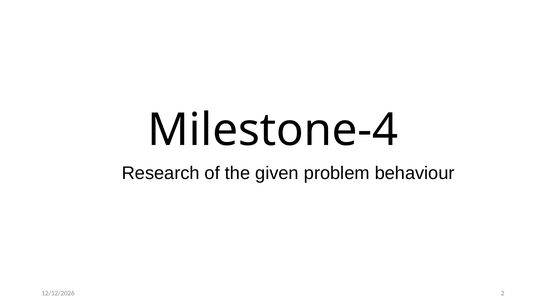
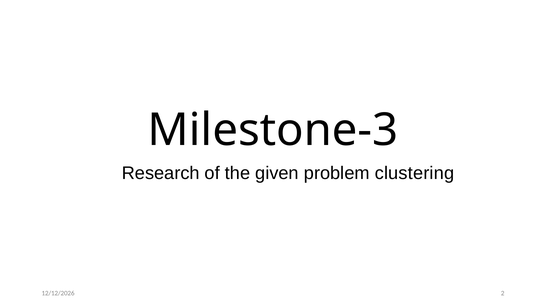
Milestone-4: Milestone-4 -> Milestone-3 (273, 130)
behaviour: behaviour -> clustering (415, 173)
